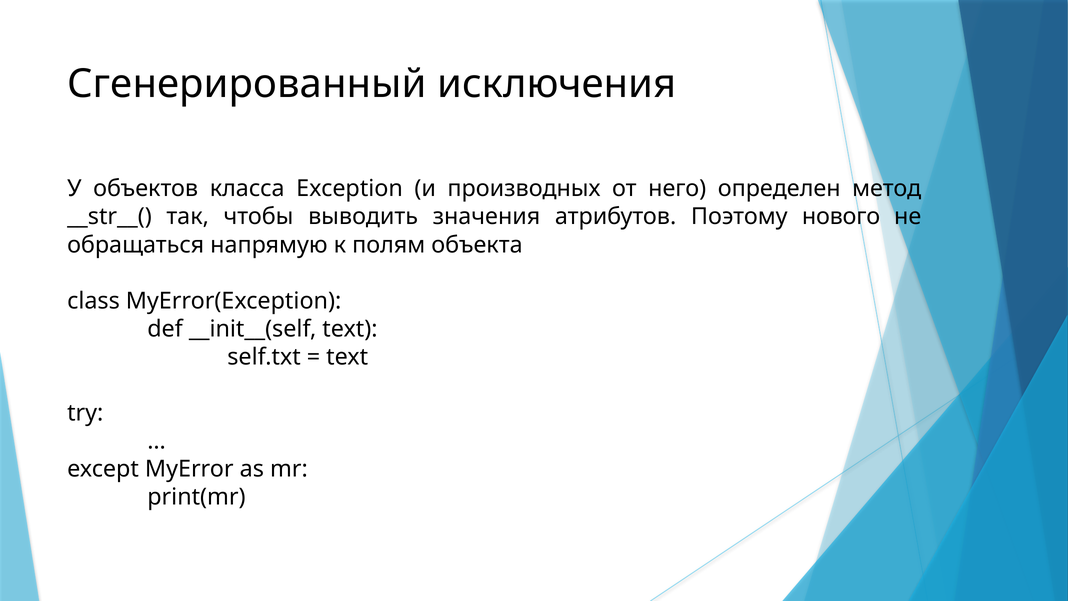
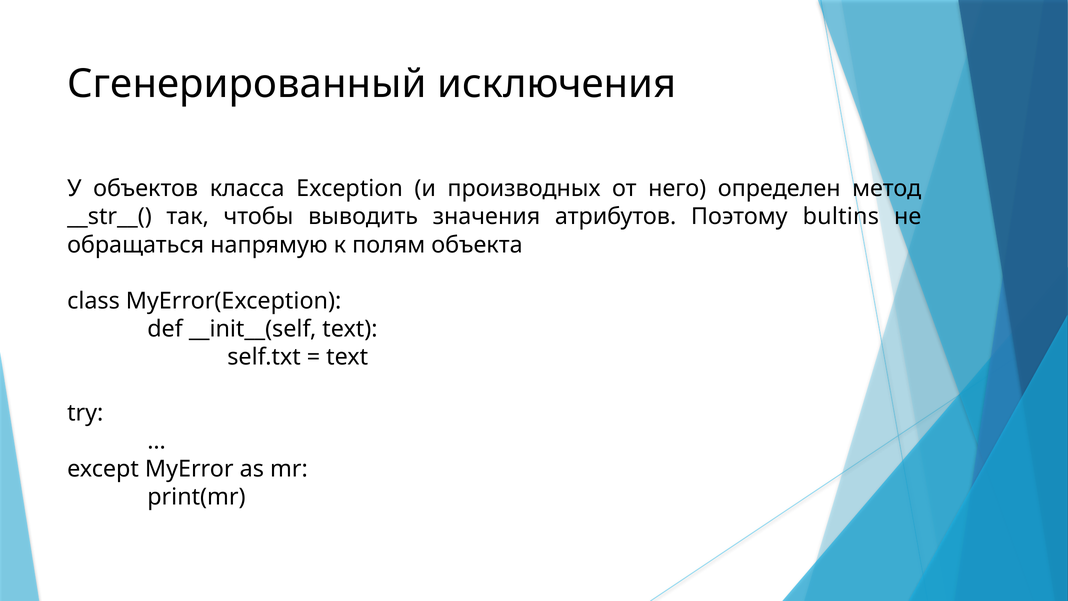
нового: нового -> bultins (841, 217)
